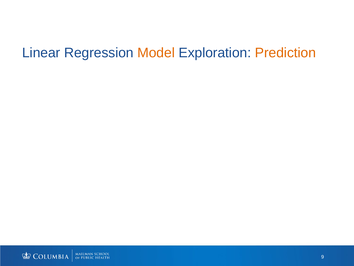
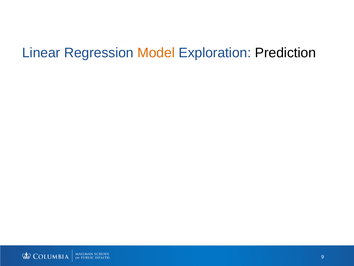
Prediction colour: orange -> black (285, 53)
